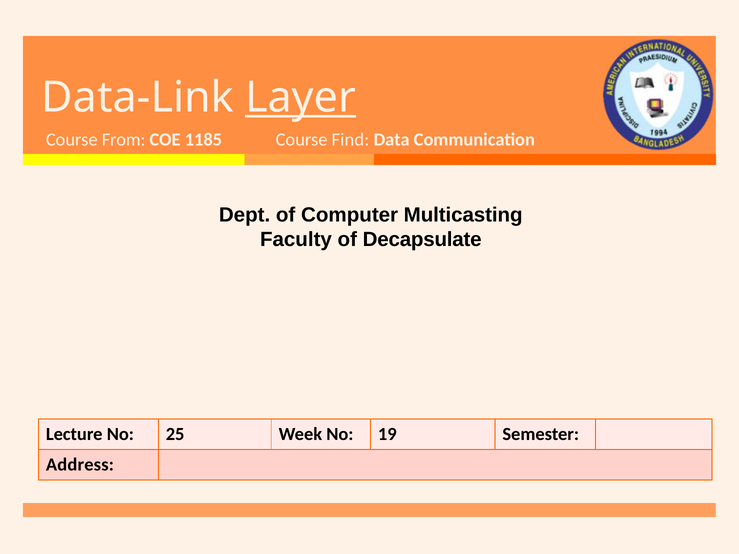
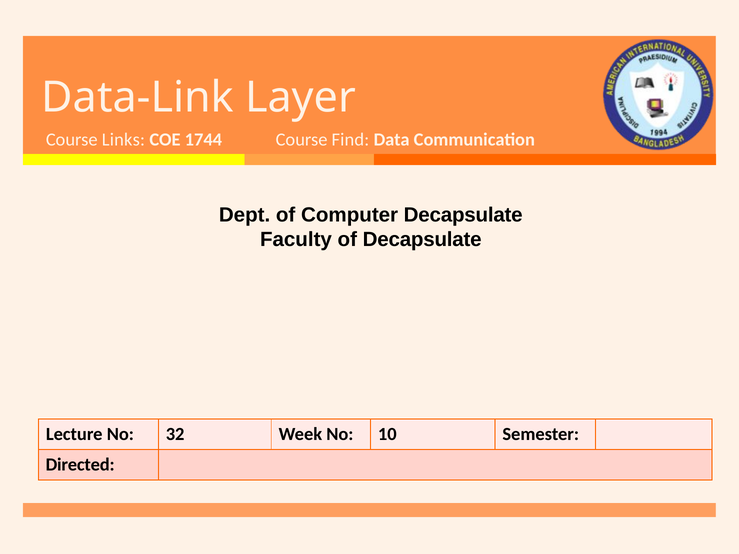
Layer underline: present -> none (301, 98)
From: From -> Links (123, 140)
1185: 1185 -> 1744 (203, 140)
Computer Multicasting: Multicasting -> Decapsulate (463, 215)
25: 25 -> 32 (175, 434)
19: 19 -> 10 (387, 434)
Address: Address -> Directed (80, 465)
